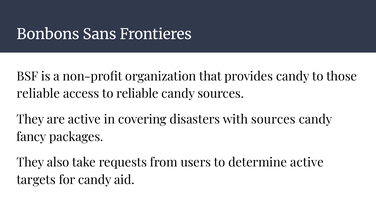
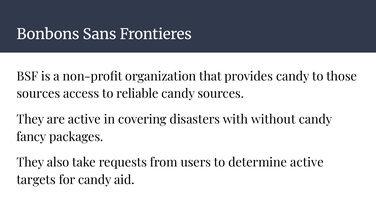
reliable: reliable -> sources (38, 94)
with sources: sources -> without (273, 119)
